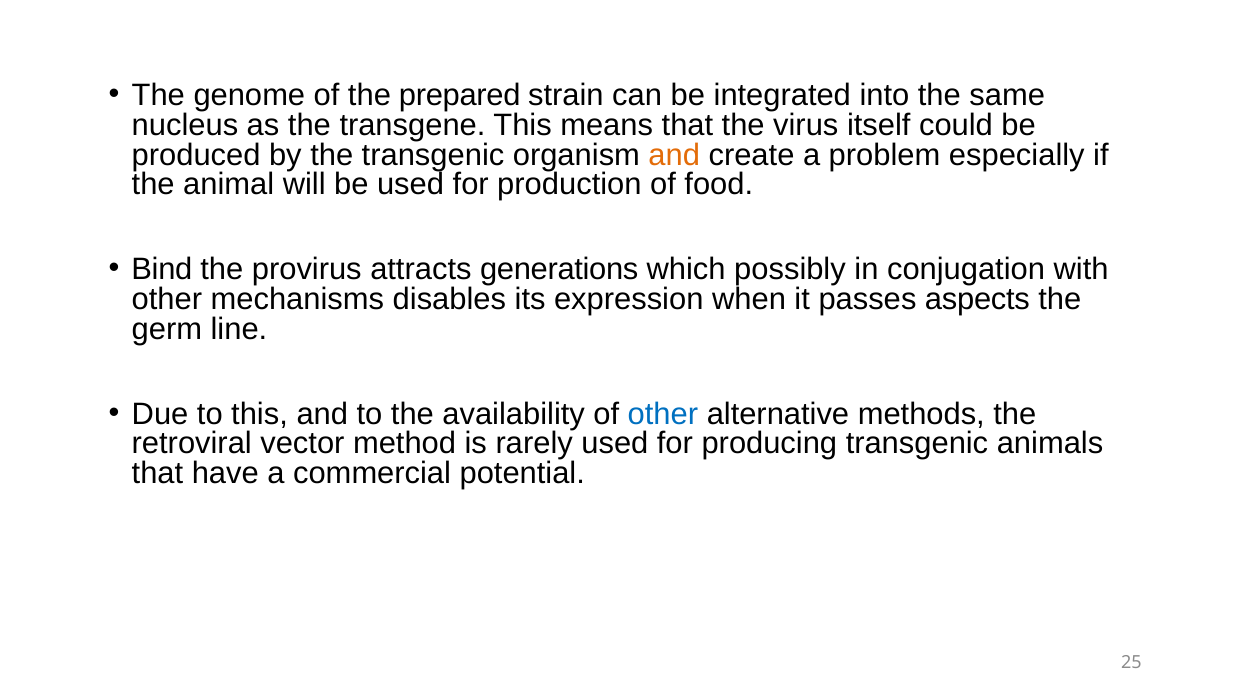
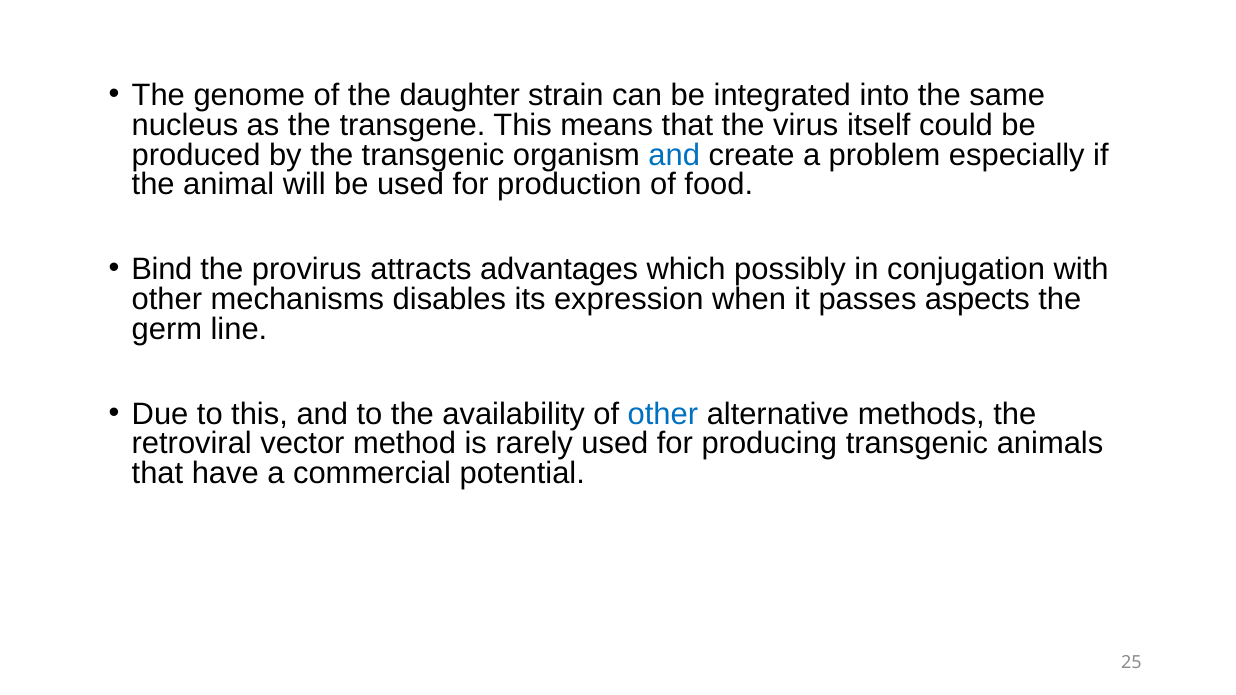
prepared: prepared -> daughter (460, 96)
and colour: orange -> blue (674, 155)
generations: generations -> advantages (559, 270)
